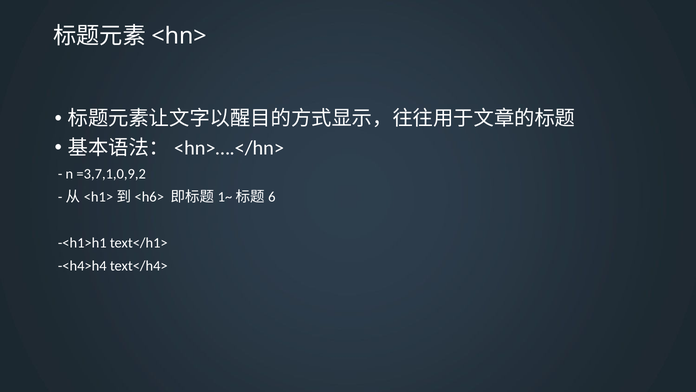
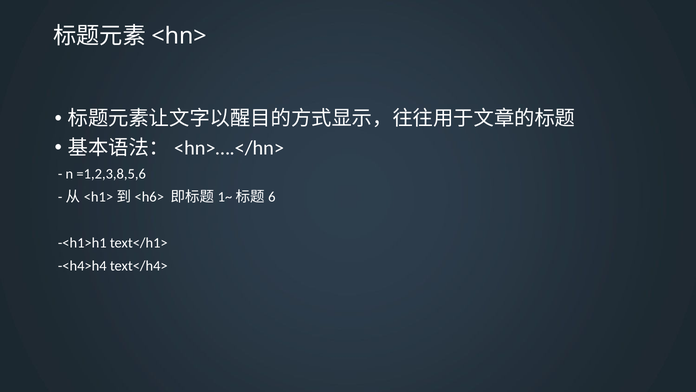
=3,7,1,0,9,2: =3,7,1,0,9,2 -> =1,2,3,8,5,6 (111, 174)
